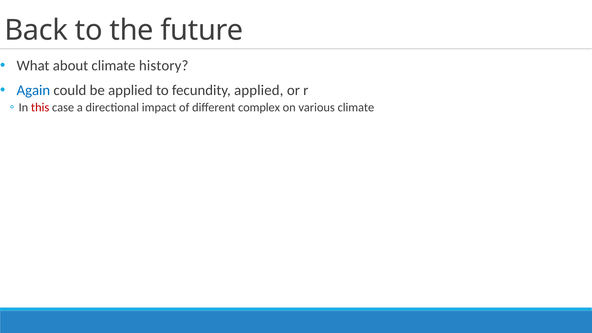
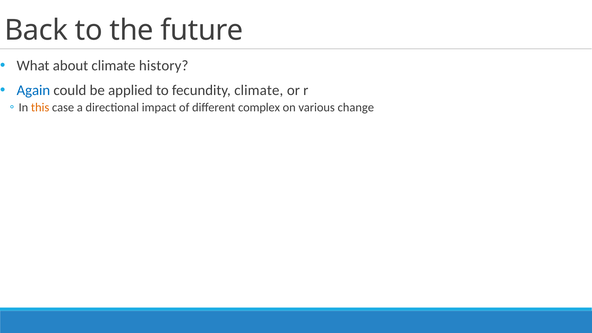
fecundity applied: applied -> climate (259, 90)
this colour: red -> orange (40, 107)
various climate: climate -> change (356, 107)
